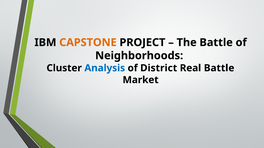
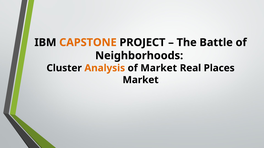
Analysis colour: blue -> orange (105, 68)
of District: District -> Market (159, 68)
Real Battle: Battle -> Places (219, 68)
